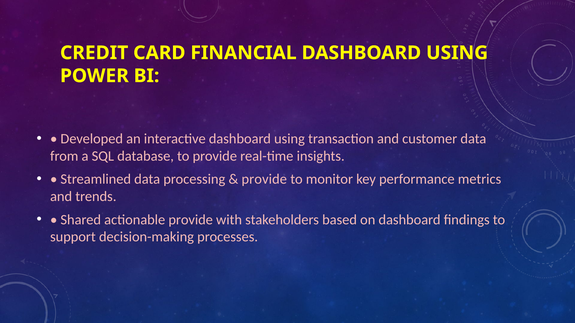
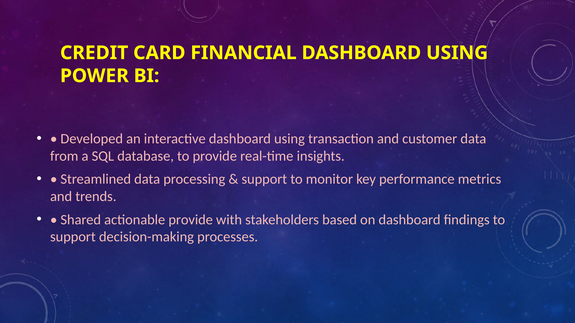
provide: provide -> support (264, 179)
